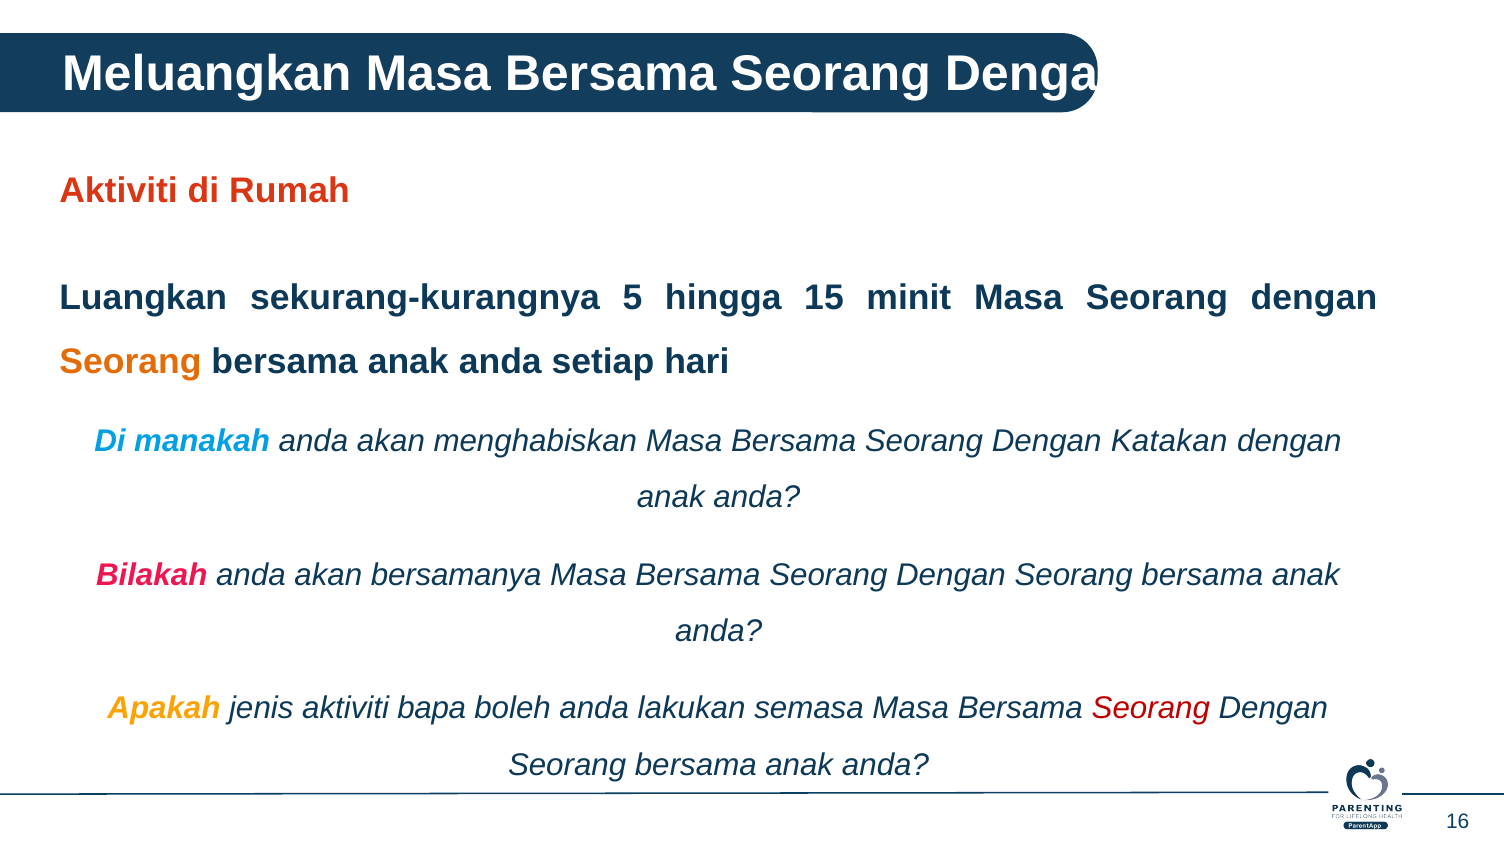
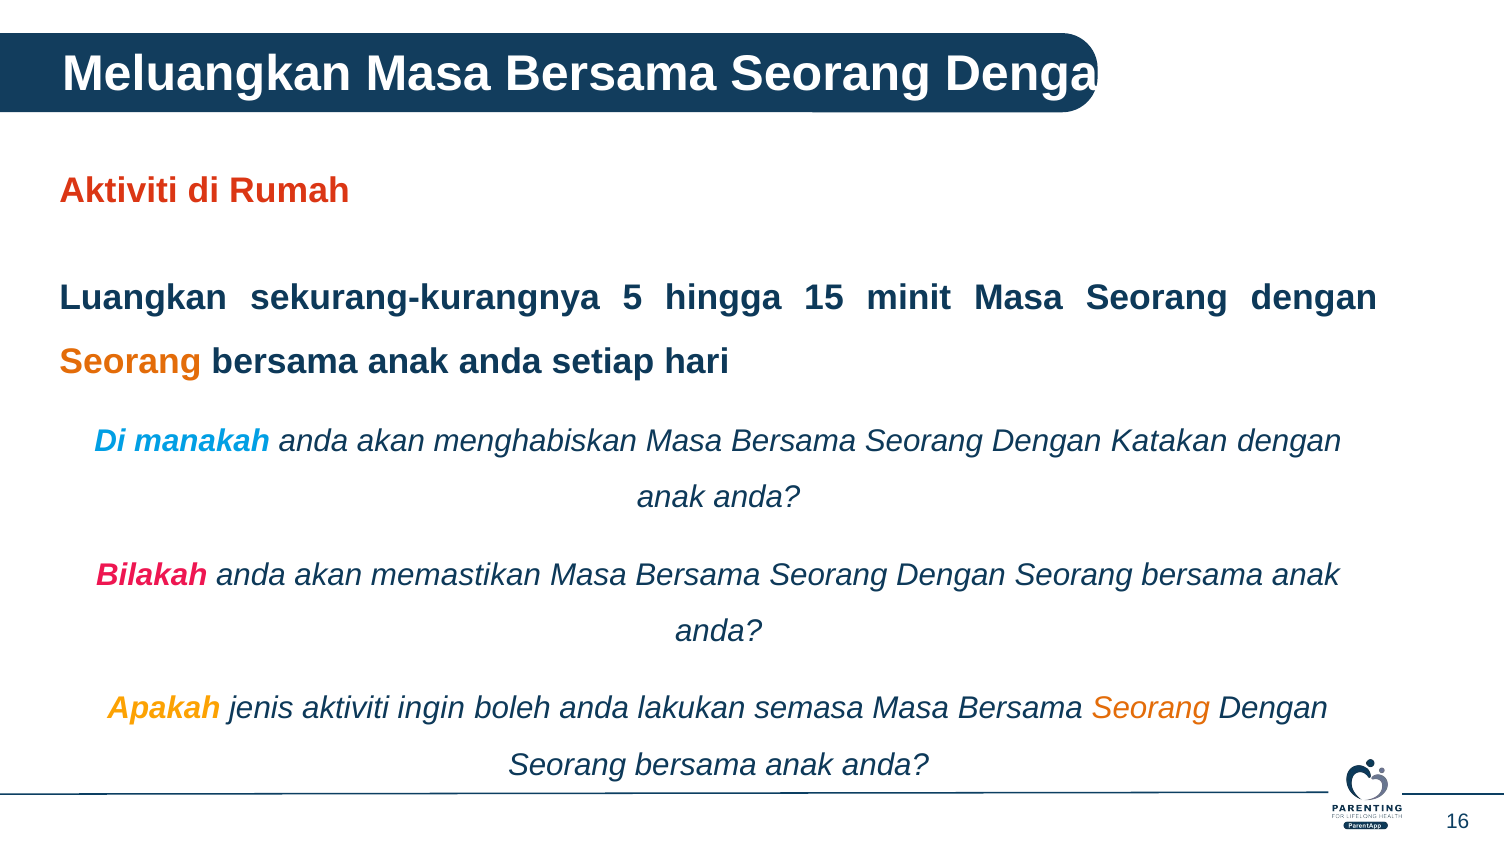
bersamanya: bersamanya -> memastikan (456, 575)
bapa: bapa -> ingin (431, 709)
Seorang colour: red -> orange (1151, 709)
